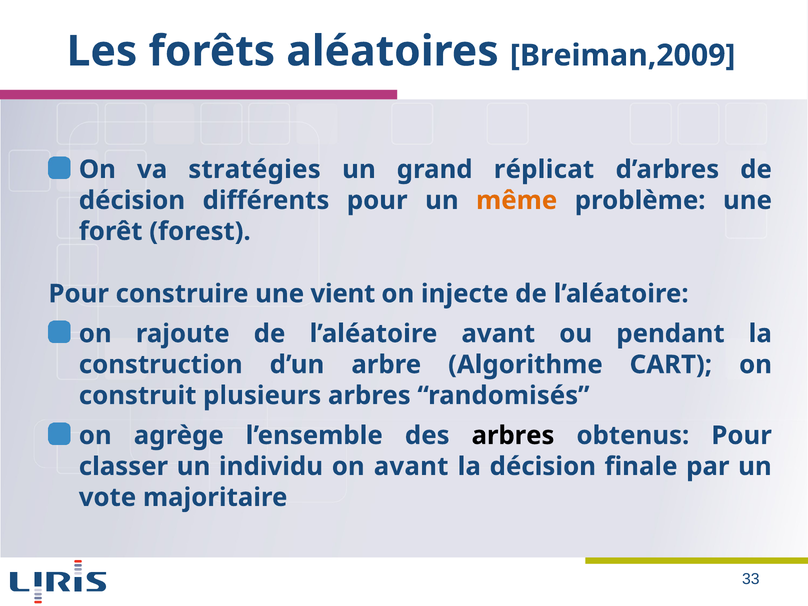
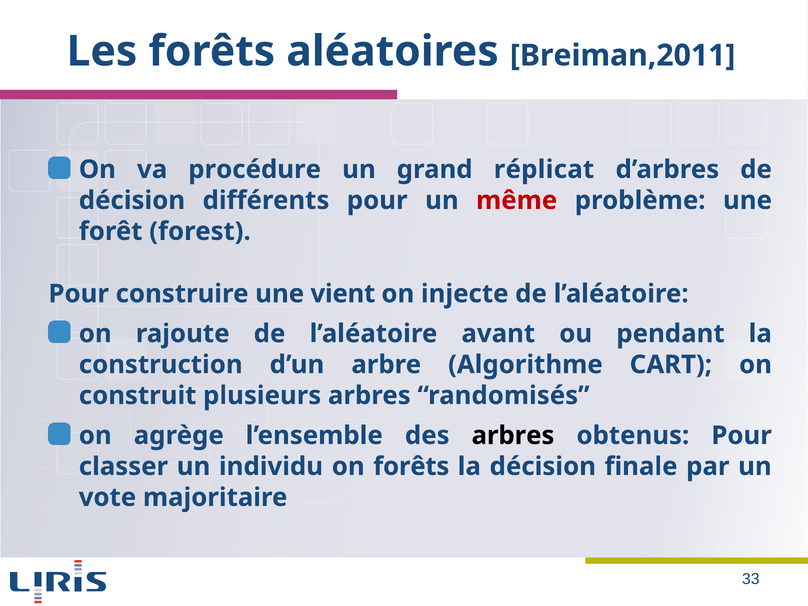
Breiman,2009: Breiman,2009 -> Breiman,2011 (623, 55)
stratégies: stratégies -> procédure (255, 169)
même colour: orange -> red (517, 200)
on avant: avant -> forêts (411, 466)
